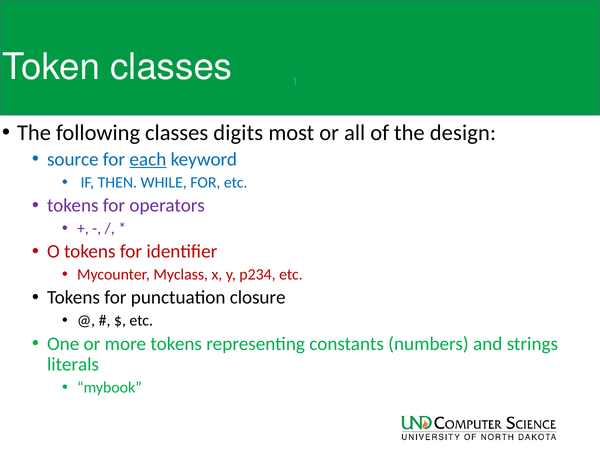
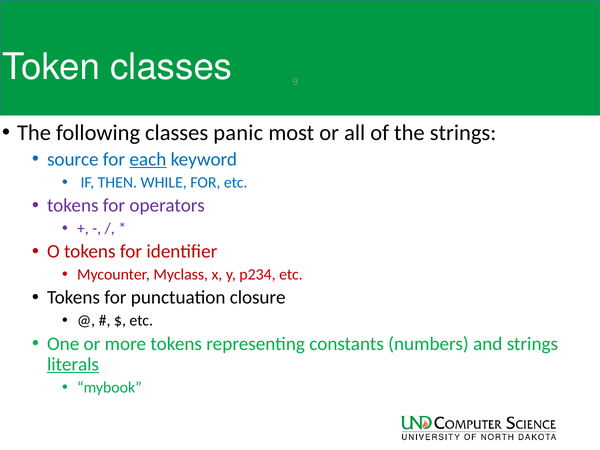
1: 1 -> 9 (295, 82)
digits: digits -> panic (238, 133)
the design: design -> strings (463, 133)
literals underline: none -> present (73, 364)
